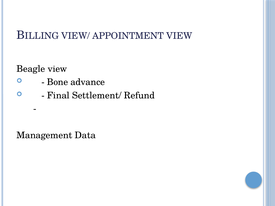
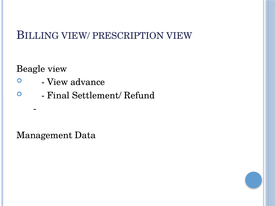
APPOINTMENT: APPOINTMENT -> PRESCRIPTION (128, 36)
Bone: Bone -> View (58, 82)
